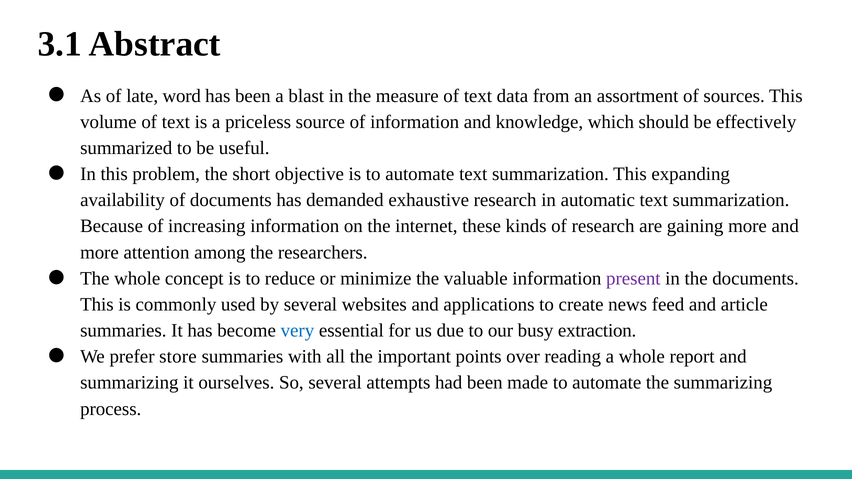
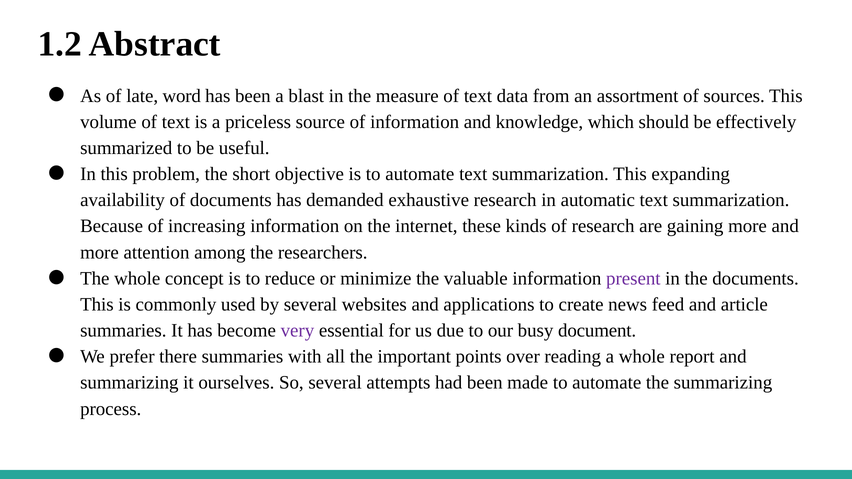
3.1: 3.1 -> 1.2 (60, 44)
very colour: blue -> purple (297, 331)
extraction: extraction -> document (597, 331)
store: store -> there (178, 357)
